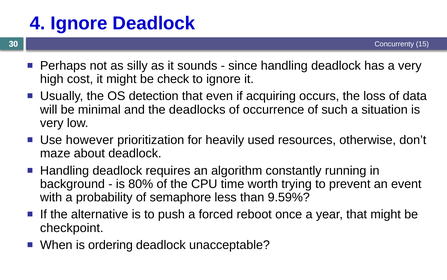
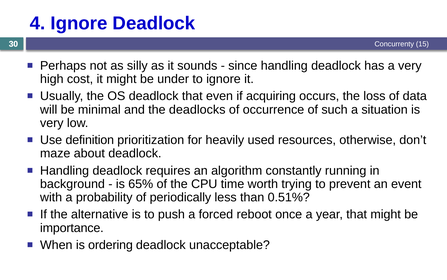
check: check -> under (173, 79)
OS detection: detection -> deadlock (154, 96)
however: however -> definition (90, 140)
80%: 80% -> 65% (141, 184)
semaphore: semaphore -> periodically (180, 197)
9.59%: 9.59% -> 0.51% (289, 197)
checkpoint: checkpoint -> importance (72, 227)
